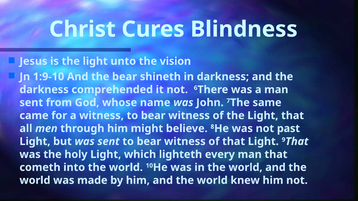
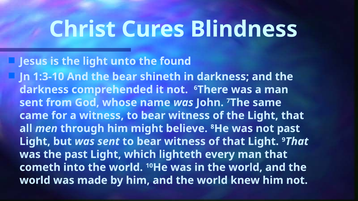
vision: vision -> found (175, 61)
1:9-10: 1:9-10 -> 1:3-10 (49, 77)
the holy: holy -> past (76, 155)
